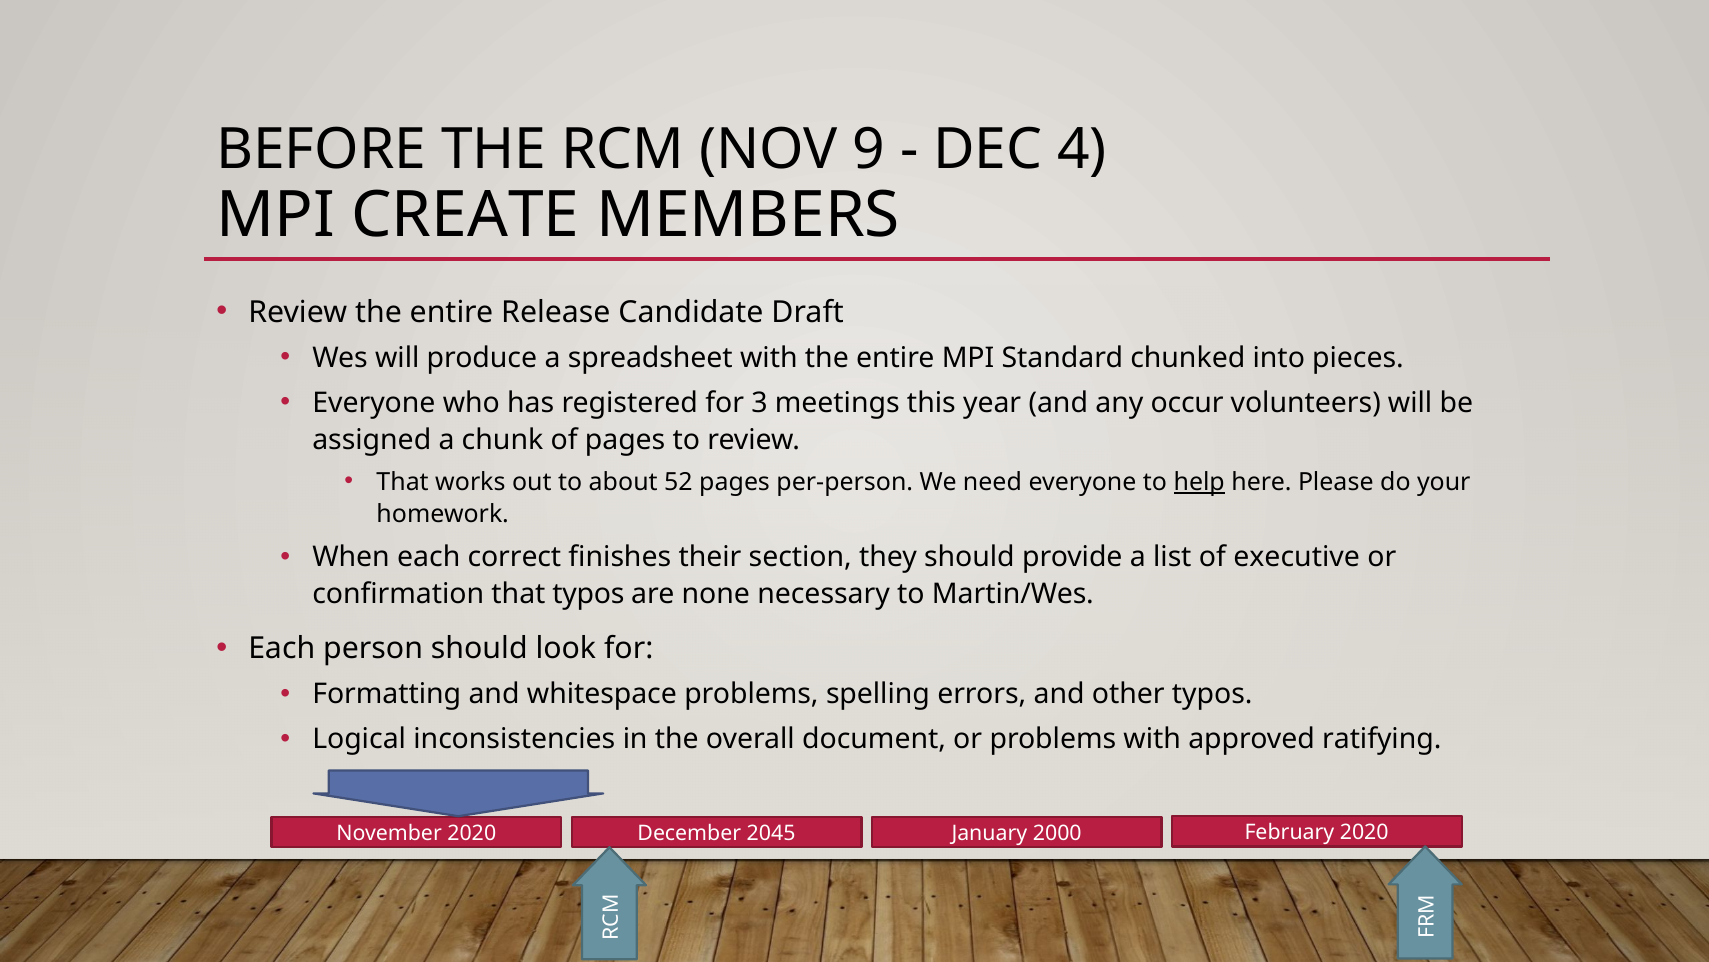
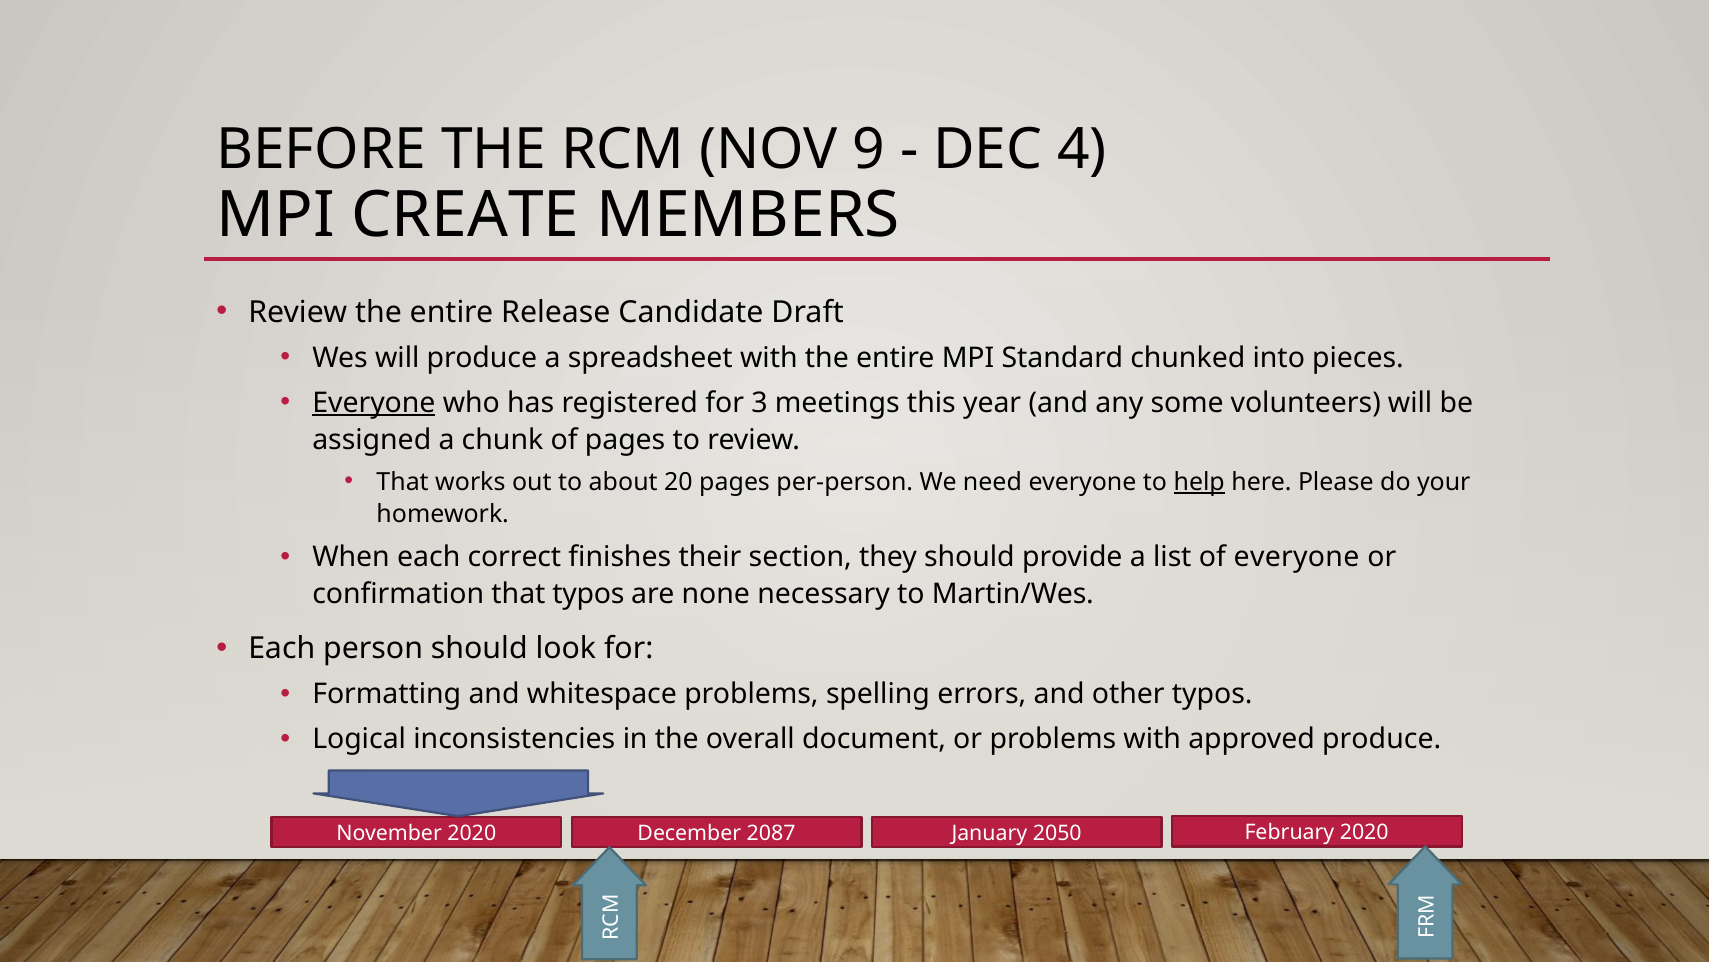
Everyone underline: none -> present (374, 403)
occur: occur -> some (1187, 403)
52: 52 -> 20 (678, 482)
of executive: executive -> everyone (1297, 557)
approved ratifying: ratifying -> produce (1382, 739)
2045: 2045 -> 2087 (771, 833)
2000: 2000 -> 2050 (1057, 833)
